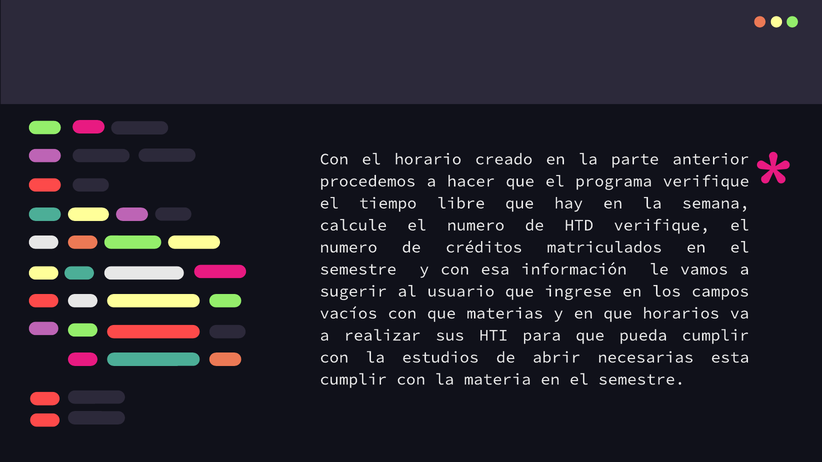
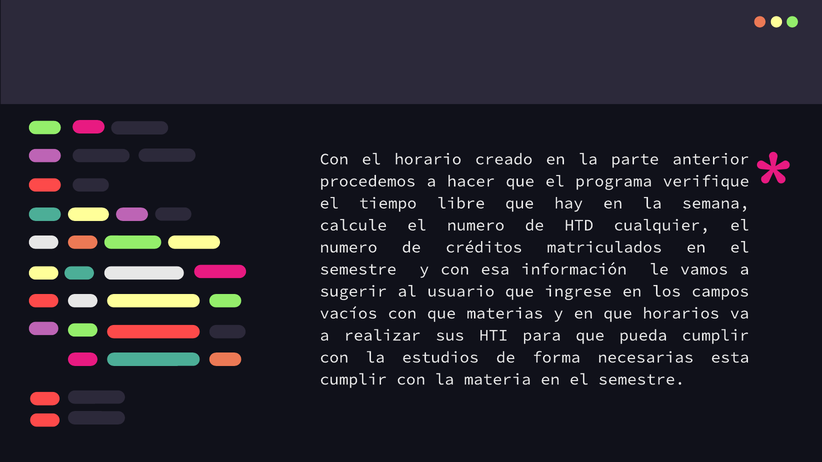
HTD verifique: verifique -> cualquier (662, 225)
abrir: abrir -> forma (556, 358)
